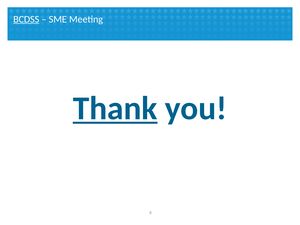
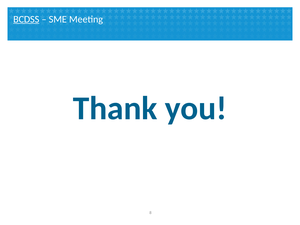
Thank underline: present -> none (115, 108)
